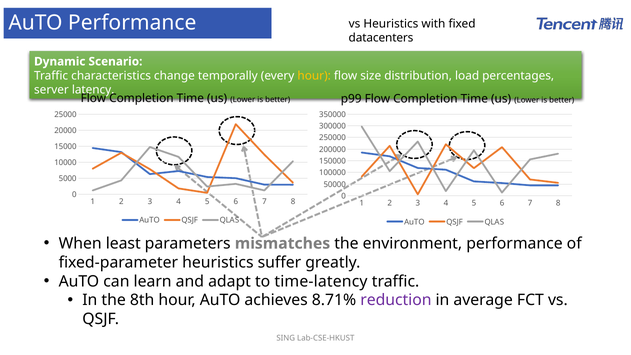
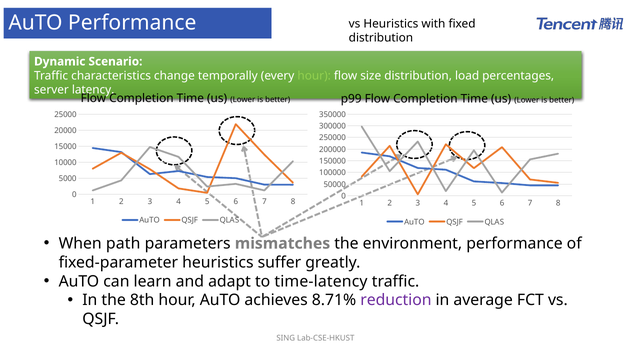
datacenters: datacenters -> distribution (381, 38)
hour colour: yellow -> light green (314, 76)
least: least -> path (123, 243)
